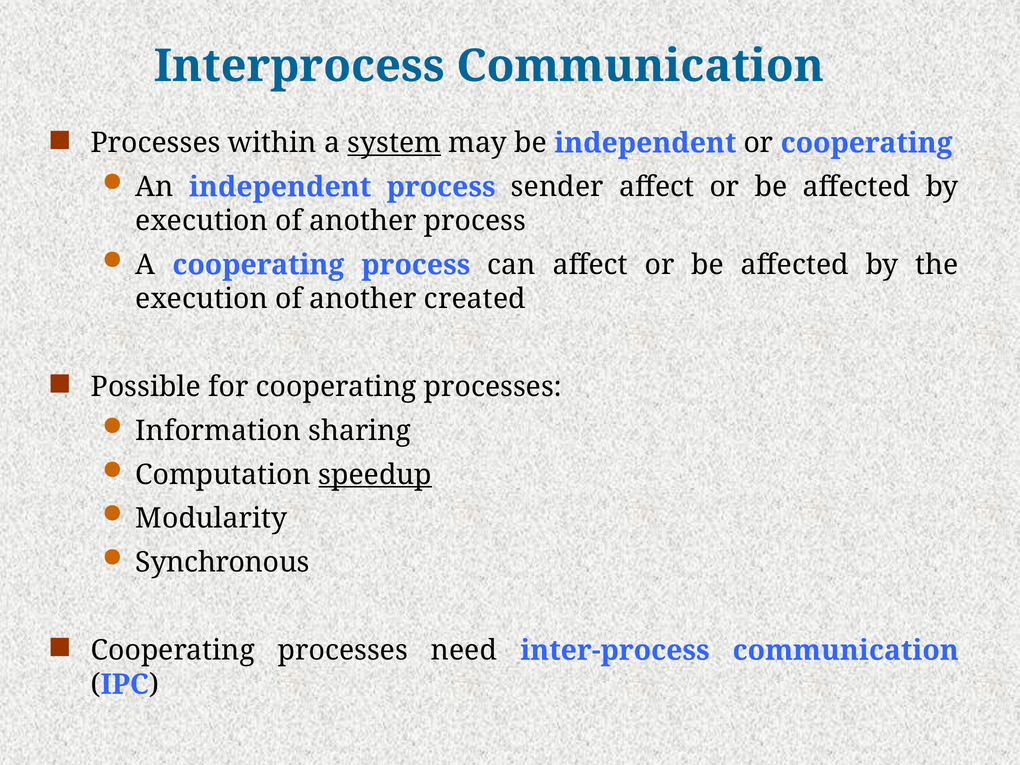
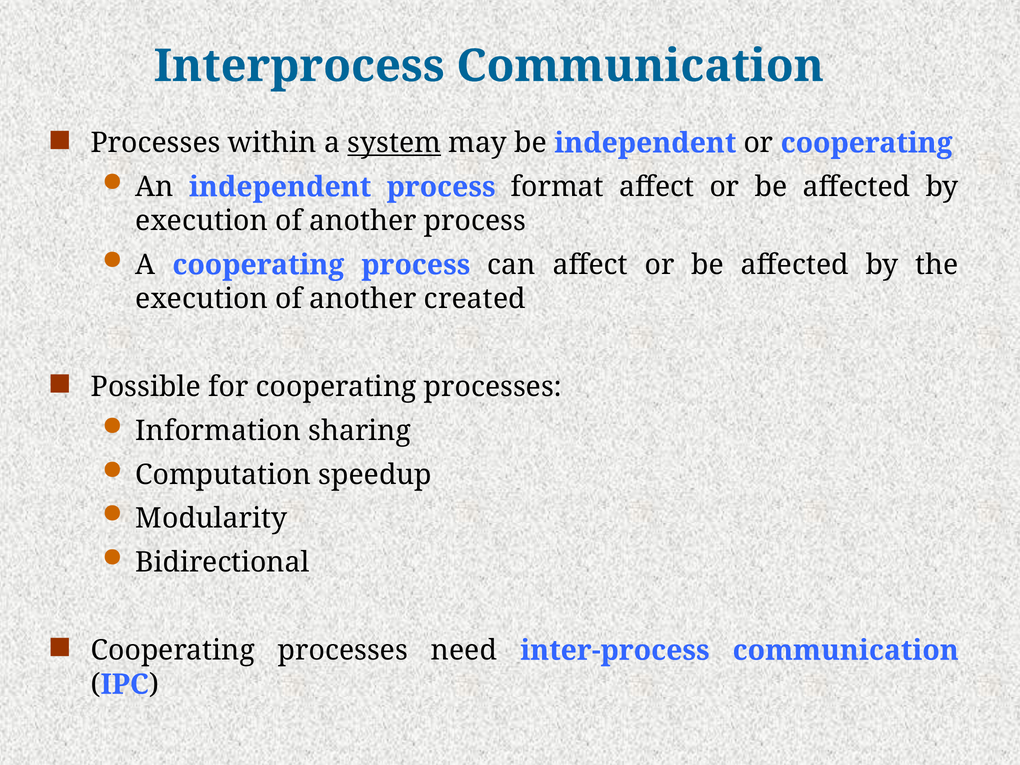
sender: sender -> format (557, 187)
speedup underline: present -> none (375, 475)
Synchronous: Synchronous -> Bidirectional (222, 563)
